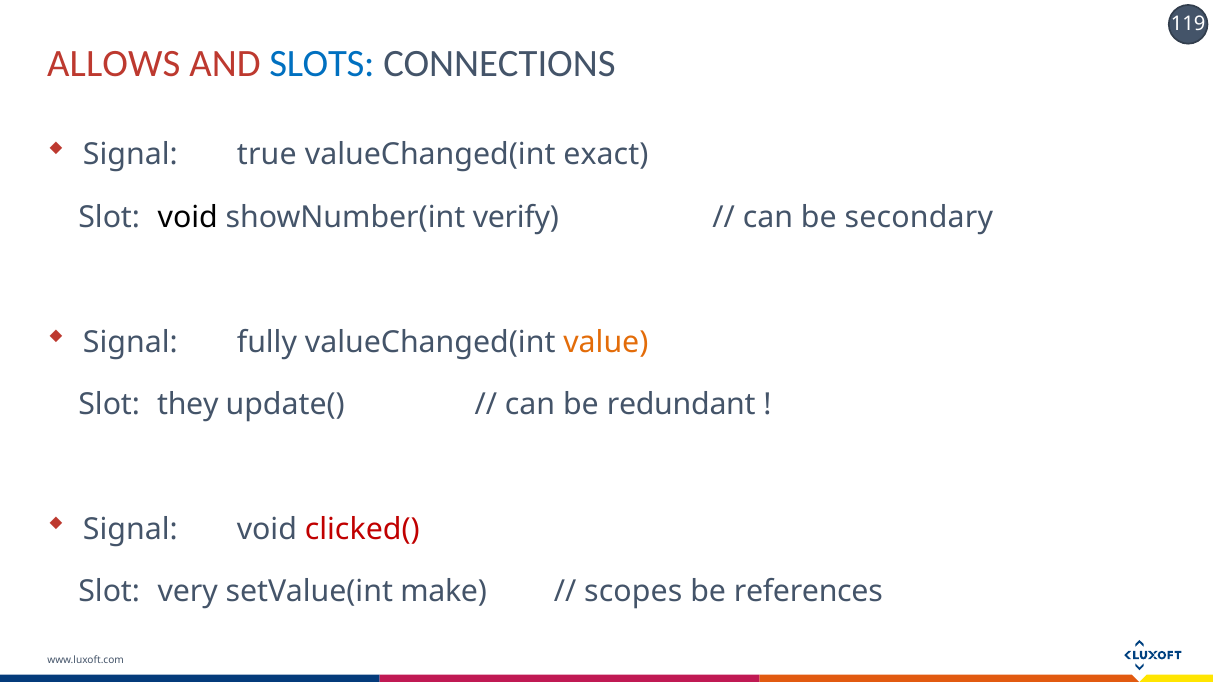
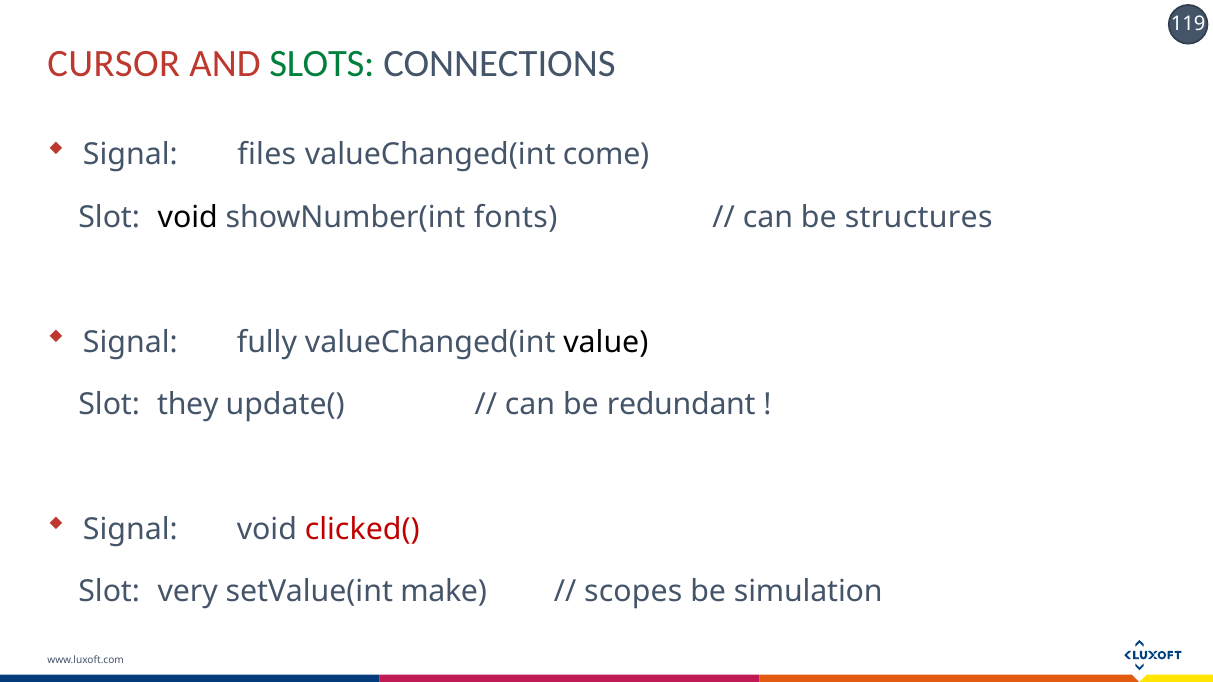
ALLOWS: ALLOWS -> CURSOR (114, 64)
SLOTS colour: blue -> green (322, 64)
true: true -> files (267, 155)
exact: exact -> come (606, 155)
verify: verify -> fonts (516, 217)
secondary: secondary -> structures (919, 217)
value colour: orange -> black (606, 342)
references: references -> simulation (808, 592)
